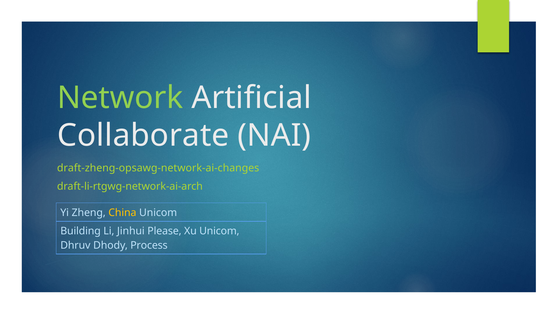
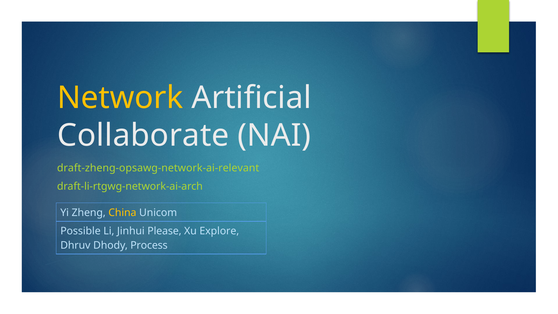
Network colour: light green -> yellow (120, 98)
draft-zheng-opsawg-network-ai-changes: draft-zheng-opsawg-network-ai-changes -> draft-zheng-opsawg-network-ai-relevant (158, 168)
Building: Building -> Possible (80, 231)
Xu Unicom: Unicom -> Explore (219, 231)
